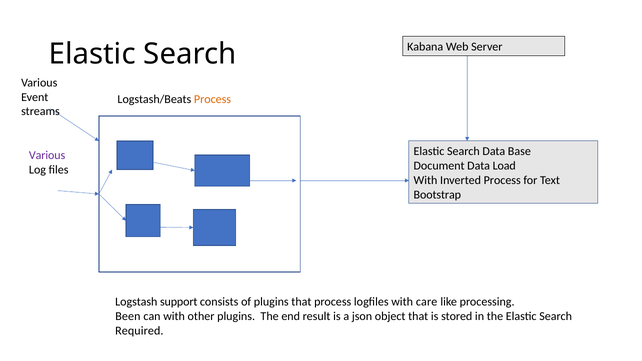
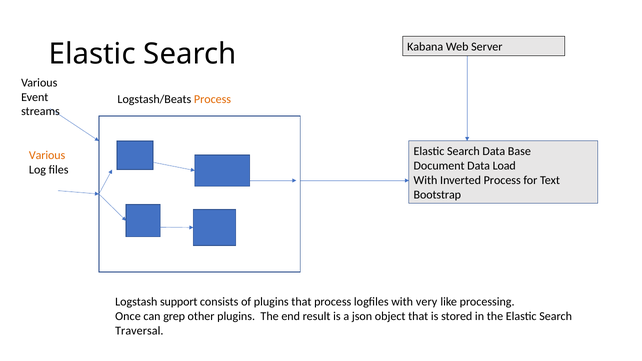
Various colour: purple -> orange (47, 155)
care: care -> very (427, 302)
Been: Been -> Once (128, 316)
can with: with -> grep (174, 316)
Required: Required -> Traversal (139, 331)
